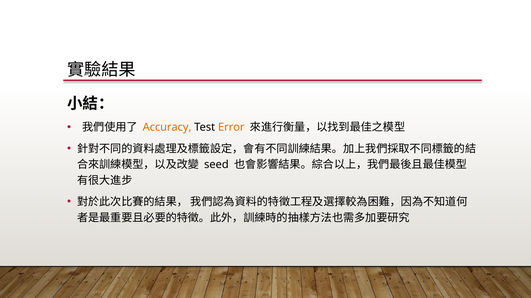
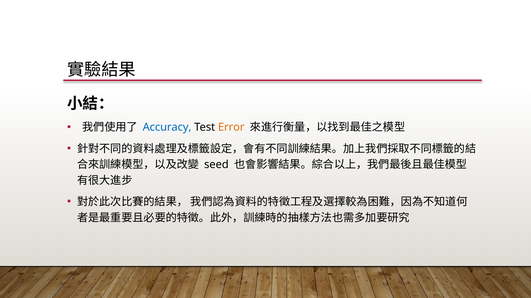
Accuracy colour: orange -> blue (167, 128)
